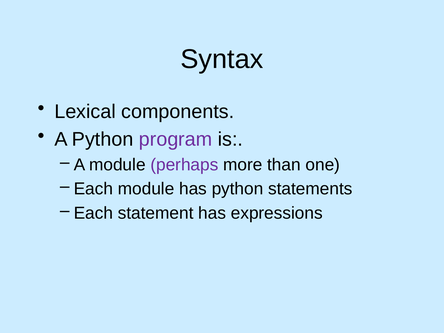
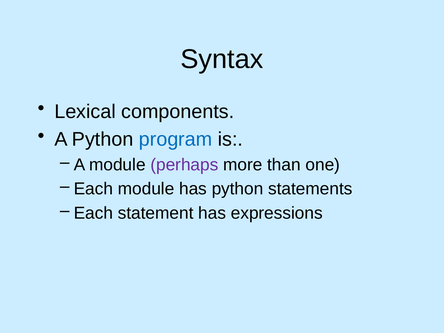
program colour: purple -> blue (176, 139)
